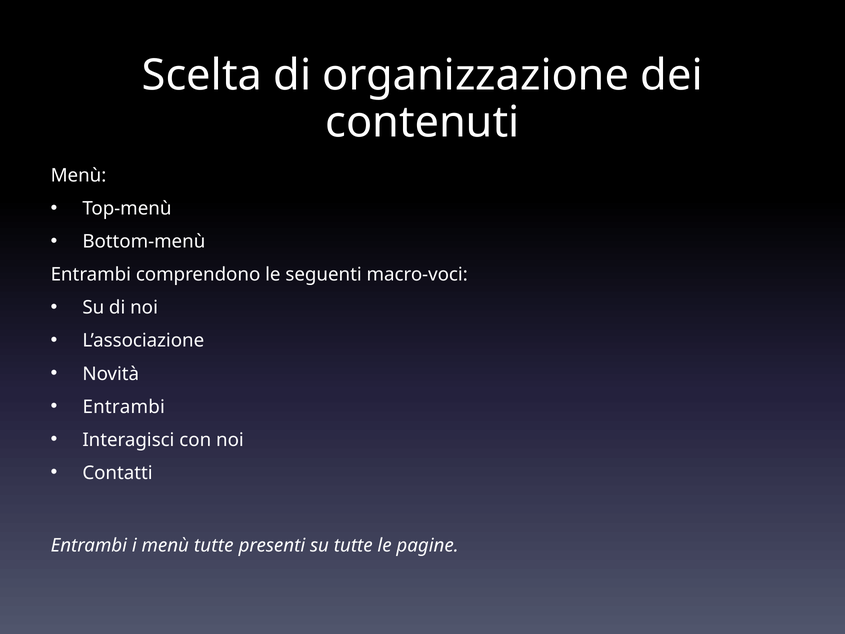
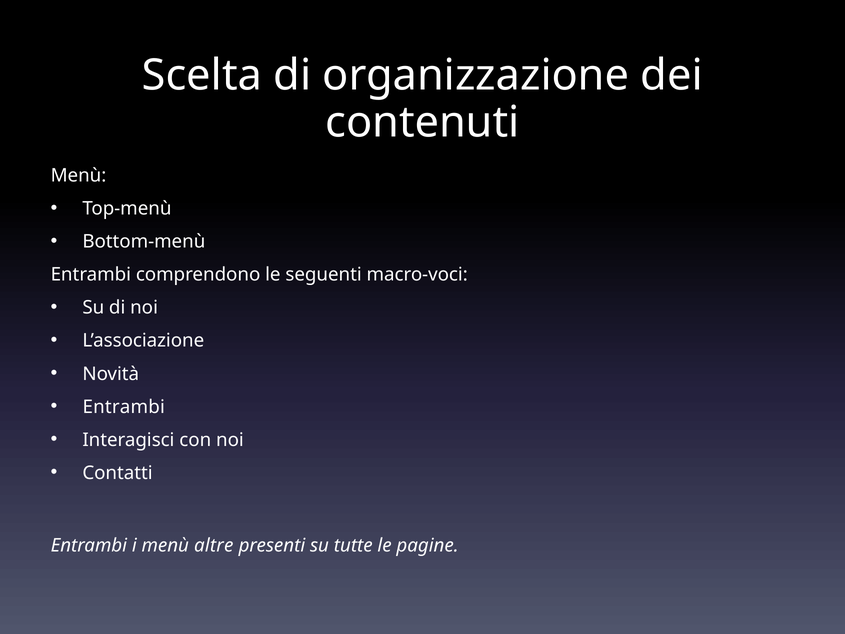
menù tutte: tutte -> altre (214, 545)
